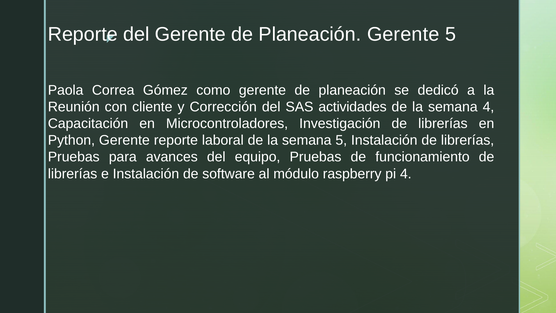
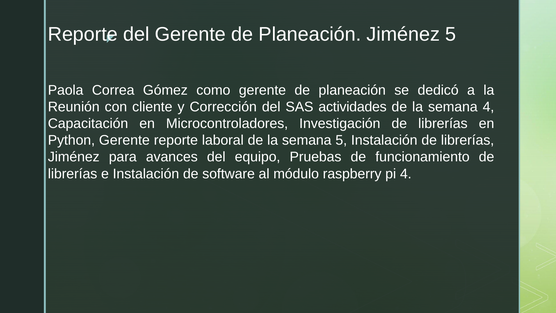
Planeación Gerente: Gerente -> Jiménez (403, 34)
Pruebas: Pruebas -> Jiménez (74, 157)
